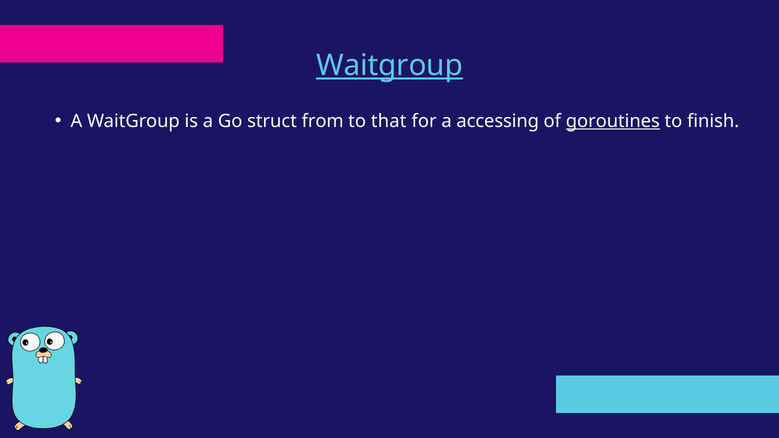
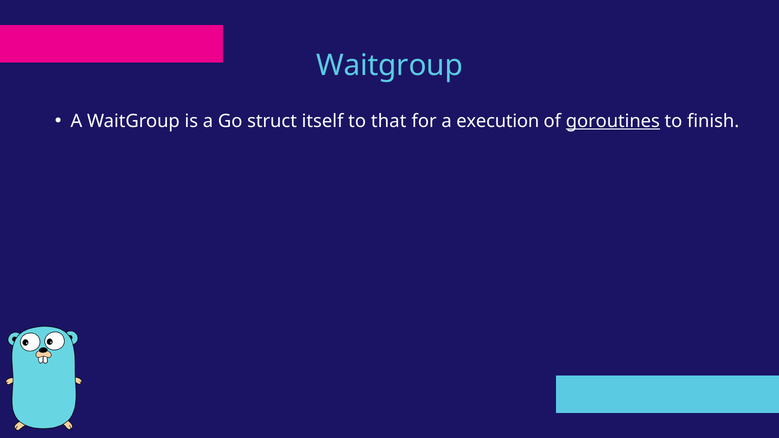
Waitgroup underline: present -> none (390, 66)
from: from -> itself (323, 121)
accessing: accessing -> execution (498, 121)
